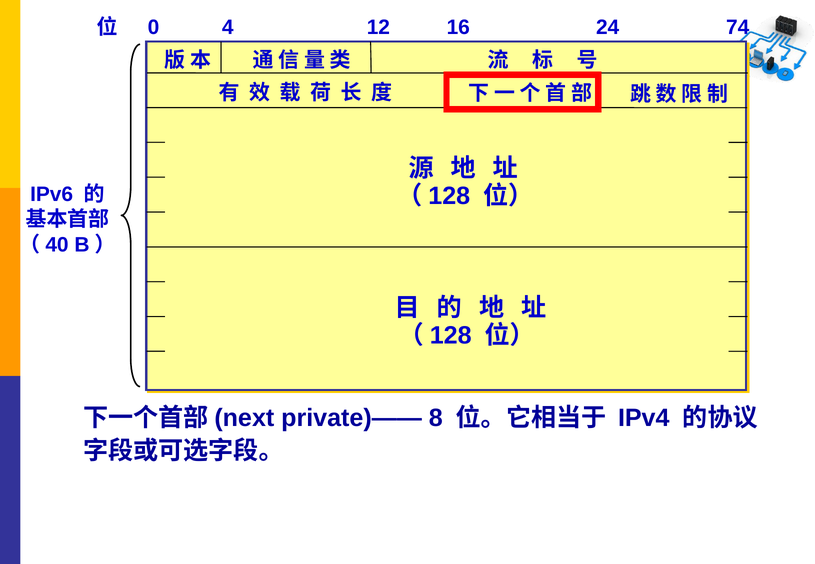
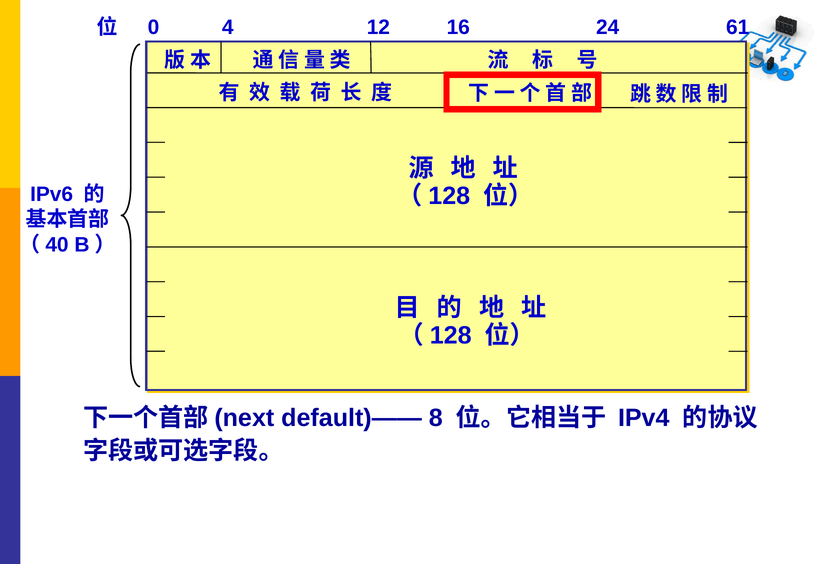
74: 74 -> 61 (738, 27)
private)——: private)—— -> default)—— (352, 418)
